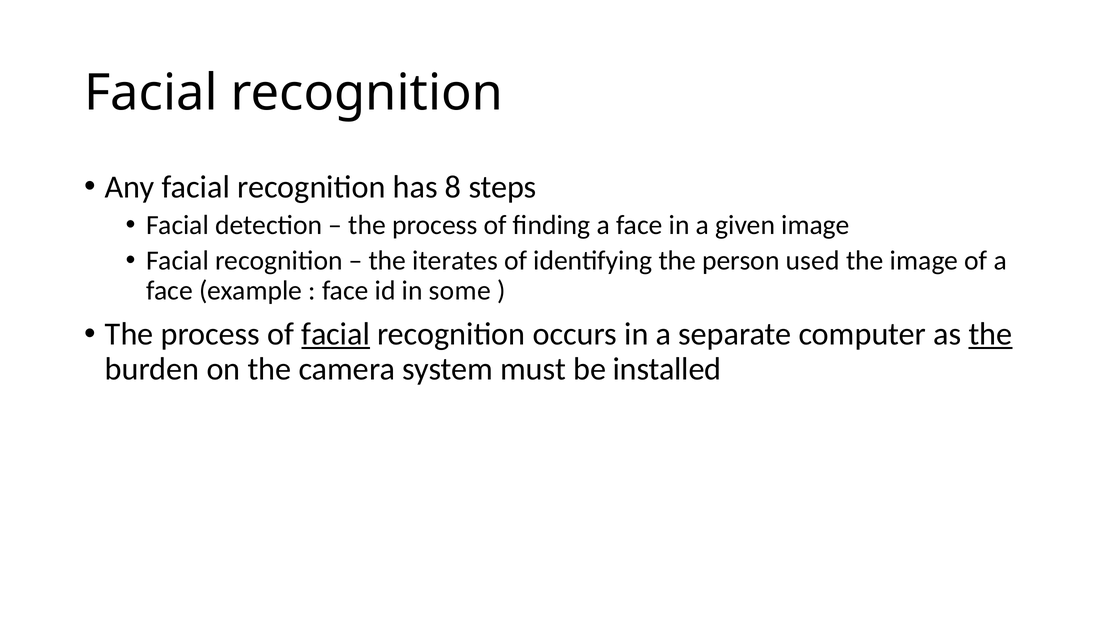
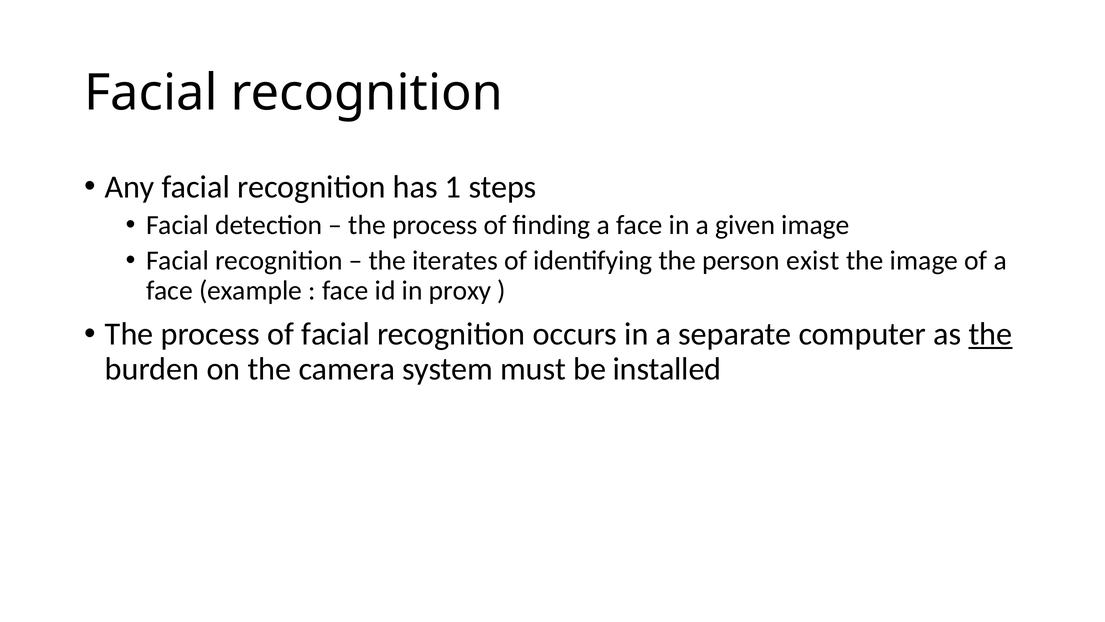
8: 8 -> 1 (453, 187)
used: used -> exist (813, 260)
some: some -> proxy (460, 290)
facial underline: present -> none (336, 334)
